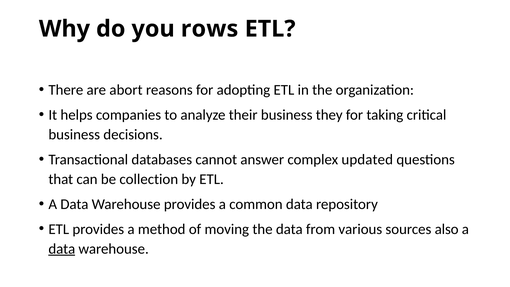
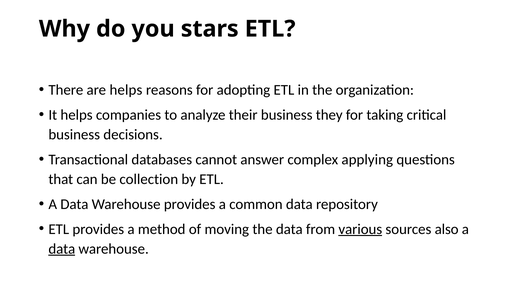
rows: rows -> stars (210, 29)
are abort: abort -> helps (126, 90)
updated: updated -> applying (367, 160)
various underline: none -> present (360, 229)
